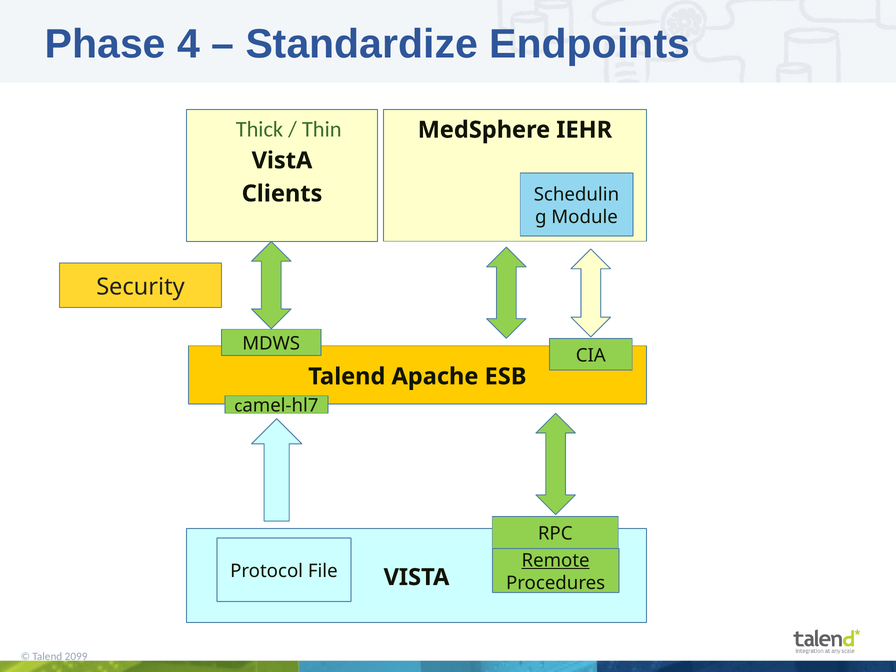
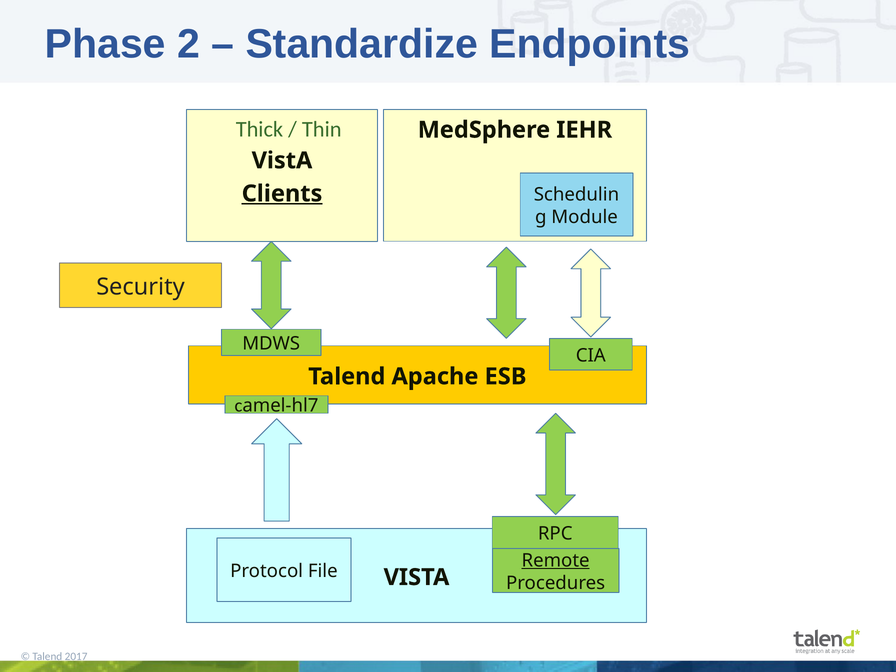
4: 4 -> 2 (188, 44)
Clients underline: none -> present (282, 194)
2099: 2099 -> 2017 (76, 656)
